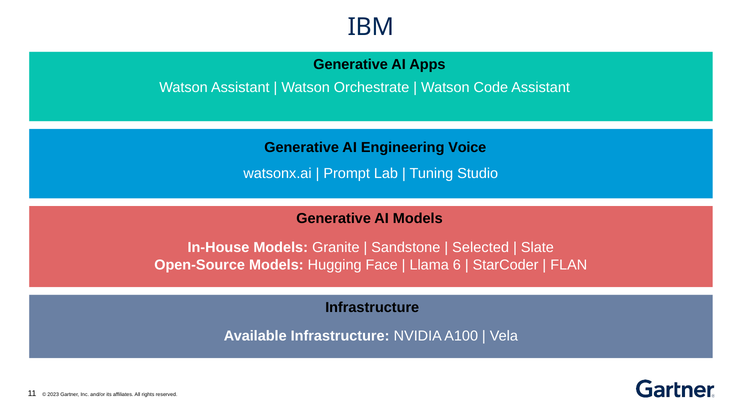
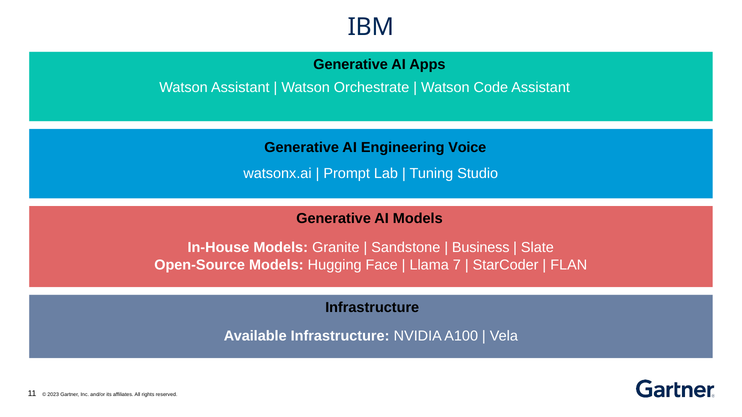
Selected: Selected -> Business (481, 248)
6: 6 -> 7 (457, 265)
